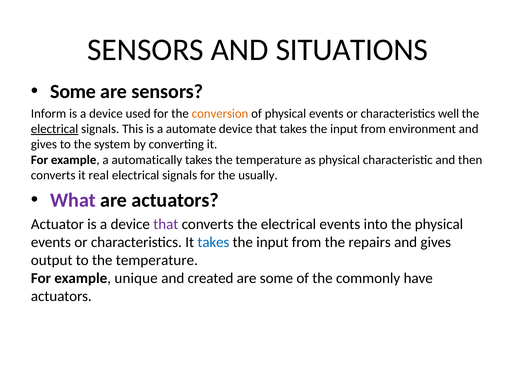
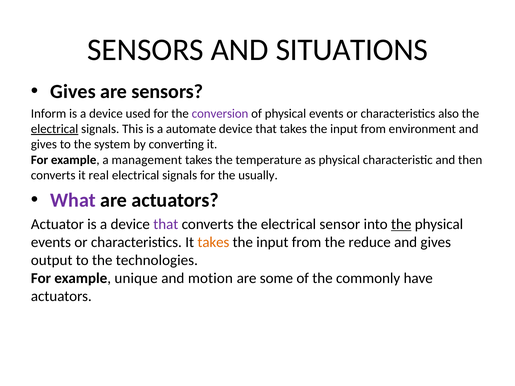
Some: Some -> Gives (73, 92)
conversion colour: orange -> purple (220, 114)
well: well -> also (449, 114)
automatically: automatically -> management (147, 160)
electrical events: events -> sensor (340, 224)
the underline: none -> present (401, 224)
takes colour: blue -> orange (213, 242)
repairs: repairs -> reduce (370, 242)
to the temperature: temperature -> technologies (157, 260)
created: created -> motion (210, 278)
